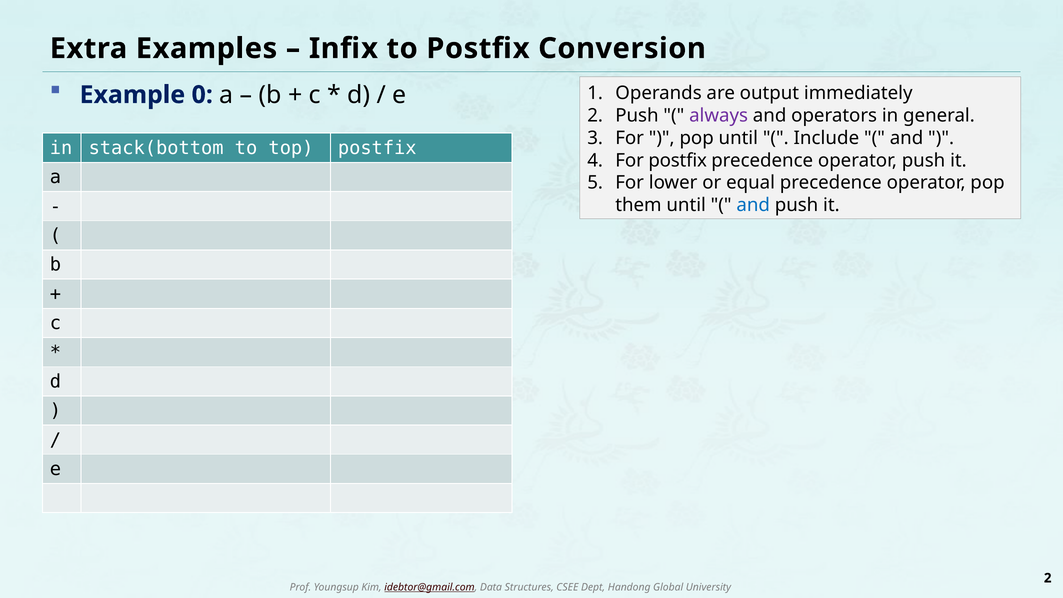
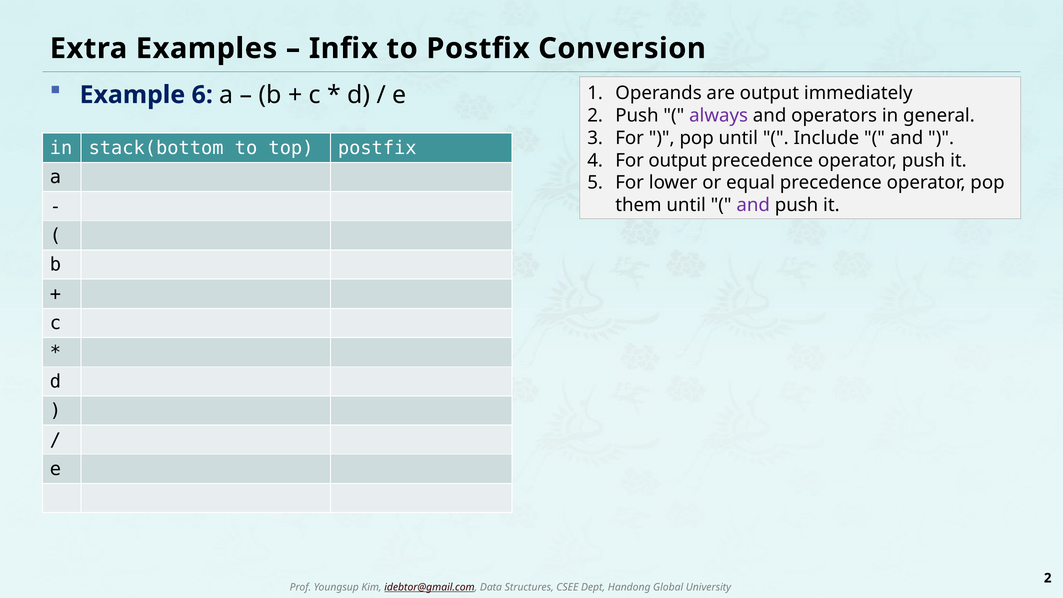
0: 0 -> 6 (202, 95)
For postfix: postfix -> output (678, 160)
and colour: blue -> purple (753, 205)
